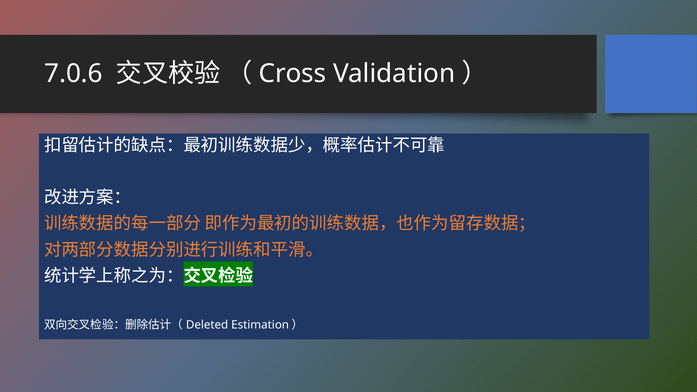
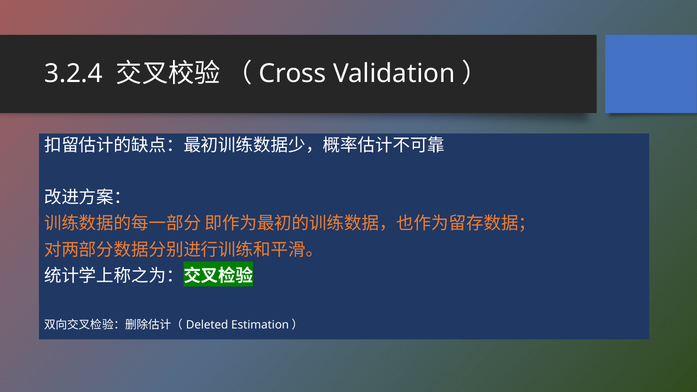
7.0.6: 7.0.6 -> 3.2.4 (74, 74)
